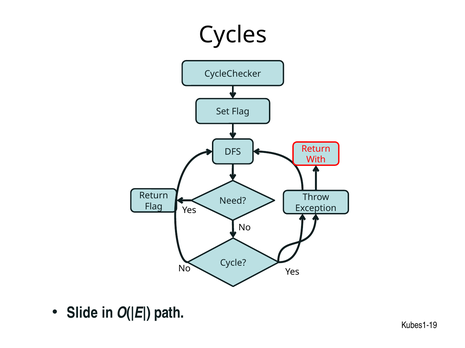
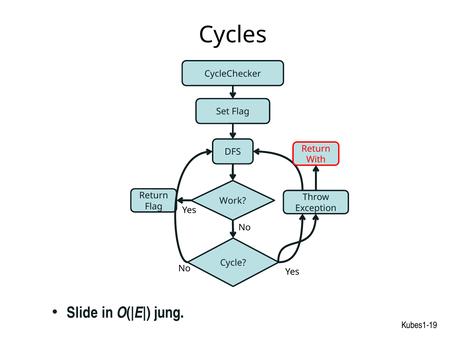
Need: Need -> Work (233, 201)
path: path -> jung (169, 313)
